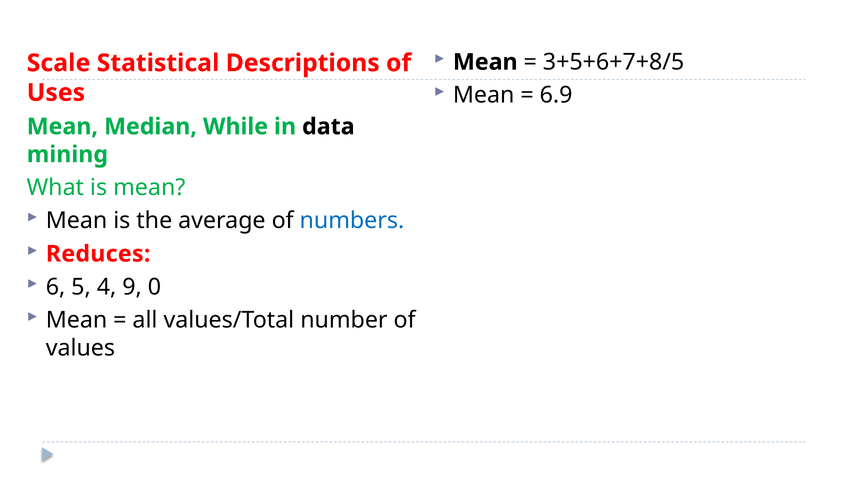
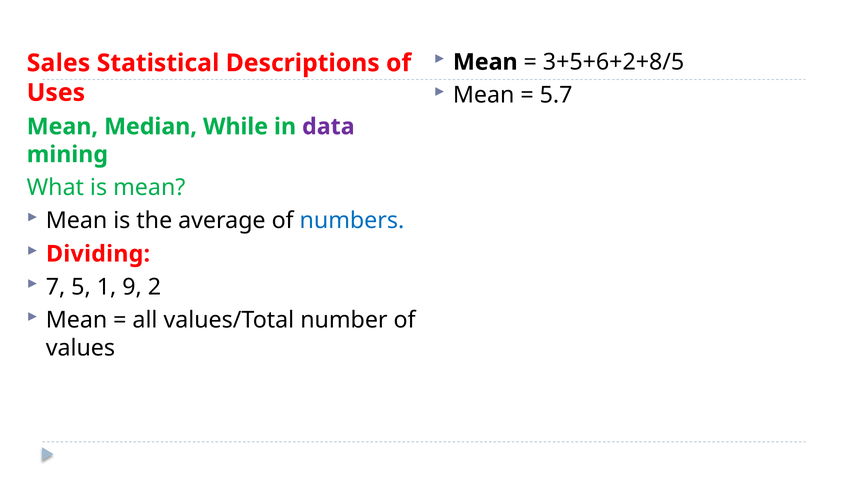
3+5+6+7+8/5: 3+5+6+7+8/5 -> 3+5+6+2+8/5 (614, 62)
Scale: Scale -> Sales (58, 63)
6.9: 6.9 -> 5.7 (556, 95)
data colour: black -> purple (328, 127)
Reduces: Reduces -> Dividing (98, 254)
6: 6 -> 7 (56, 287)
4: 4 -> 1 (107, 287)
0: 0 -> 2 (154, 287)
